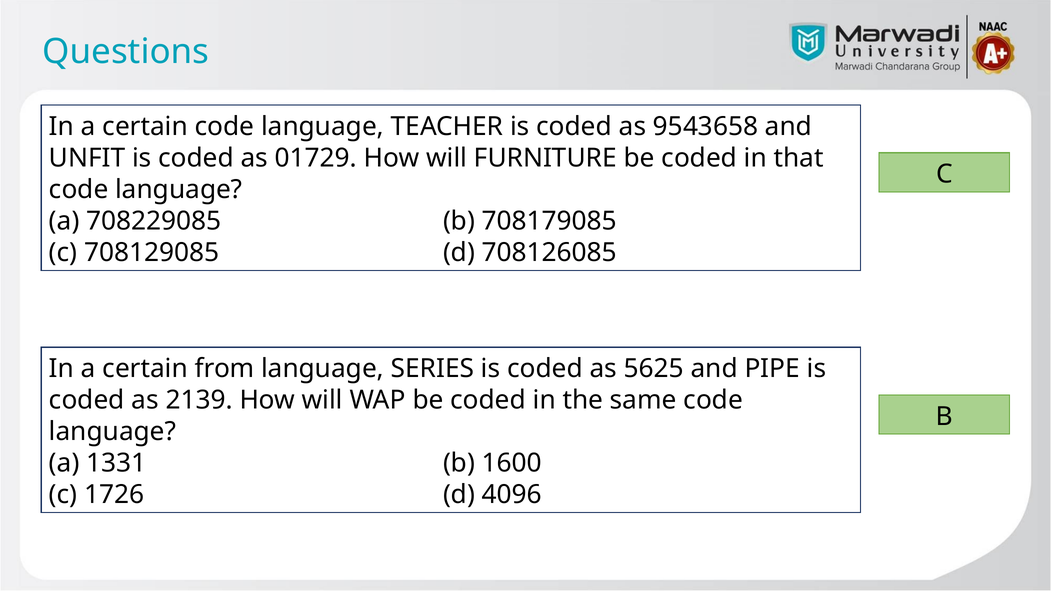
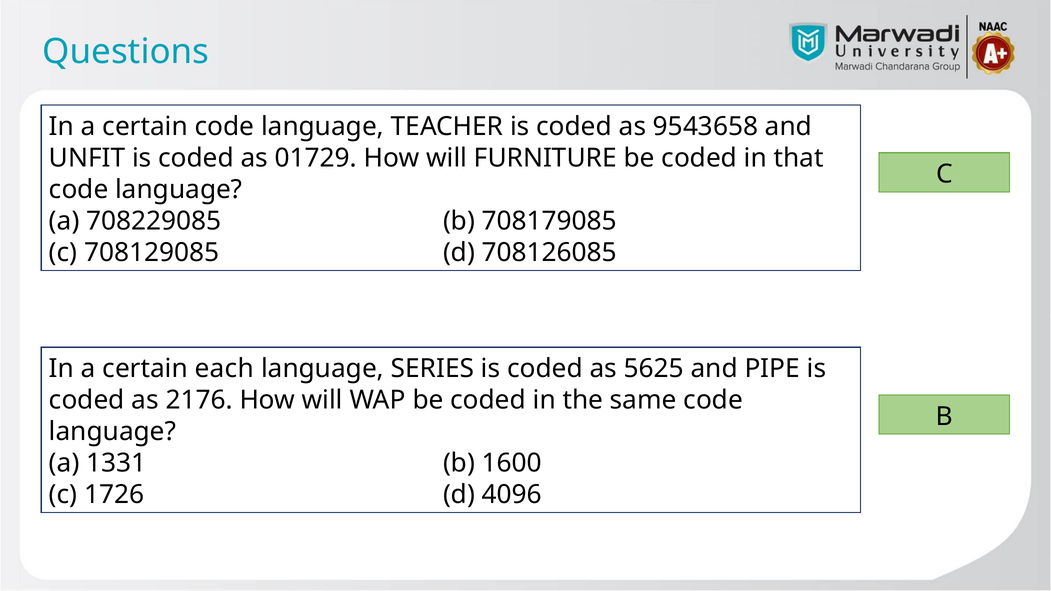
from: from -> each (224, 369)
2139: 2139 -> 2176 (199, 400)
